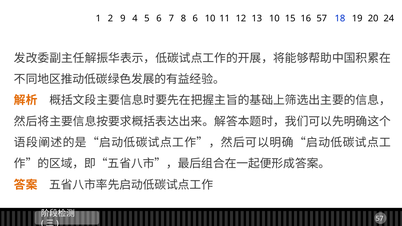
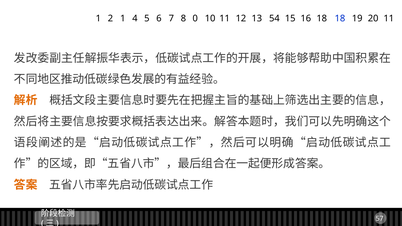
2 9: 9 -> 1 (123, 18)
8 6: 6 -> 0 (195, 18)
13 10: 10 -> 54 (274, 18)
16 57: 57 -> 18 (322, 18)
20 24: 24 -> 11 (389, 18)
